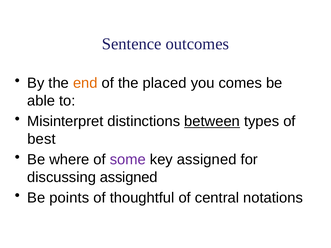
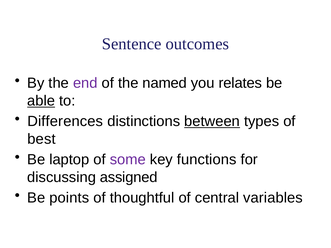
end colour: orange -> purple (85, 83)
placed: placed -> named (165, 83)
comes: comes -> relates (240, 83)
able underline: none -> present (41, 101)
Misinterpret: Misinterpret -> Differences (65, 121)
where: where -> laptop (69, 160)
key assigned: assigned -> functions (207, 160)
notations: notations -> variables (273, 198)
